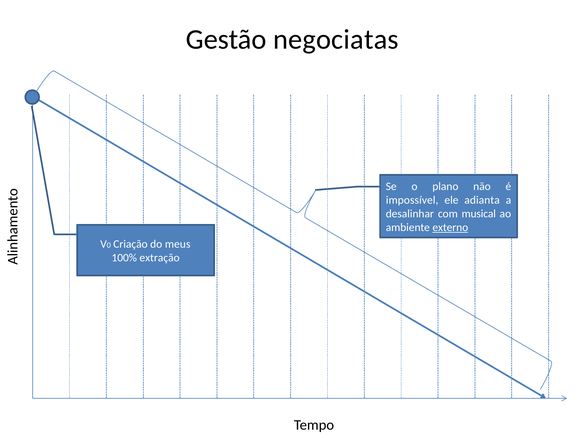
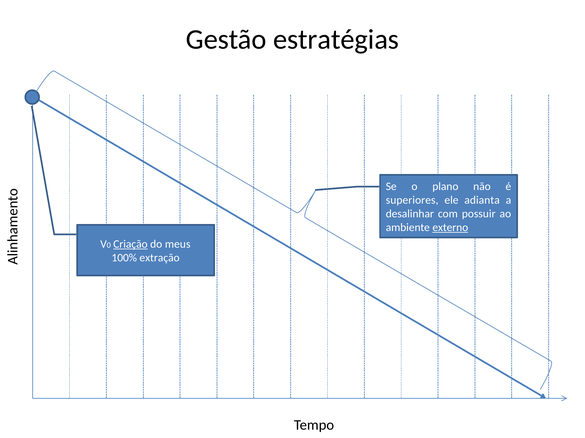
negociatas: negociatas -> estratégias (336, 40)
impossível: impossível -> superiores (412, 200)
musical: musical -> possuir (479, 214)
Criação underline: none -> present (130, 245)
